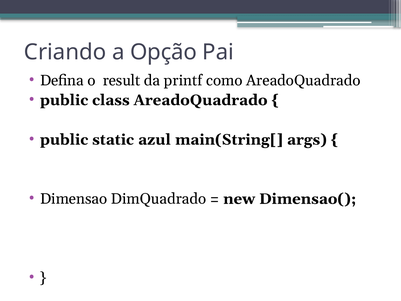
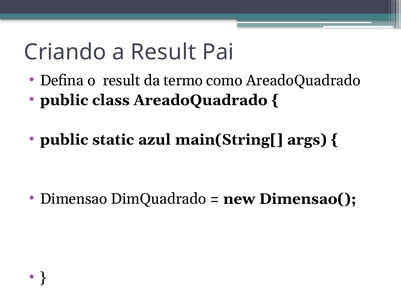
a Opção: Opção -> Result (163, 52)
printf: printf -> termo (183, 80)
